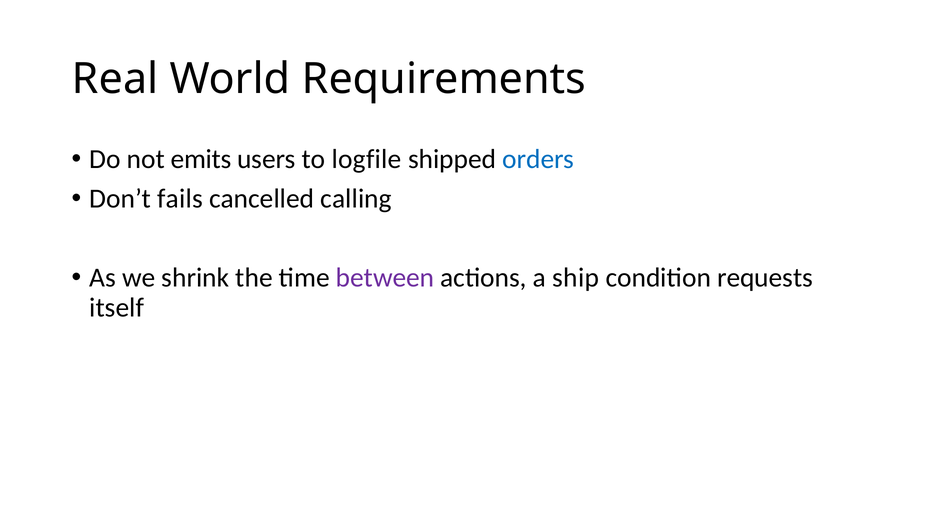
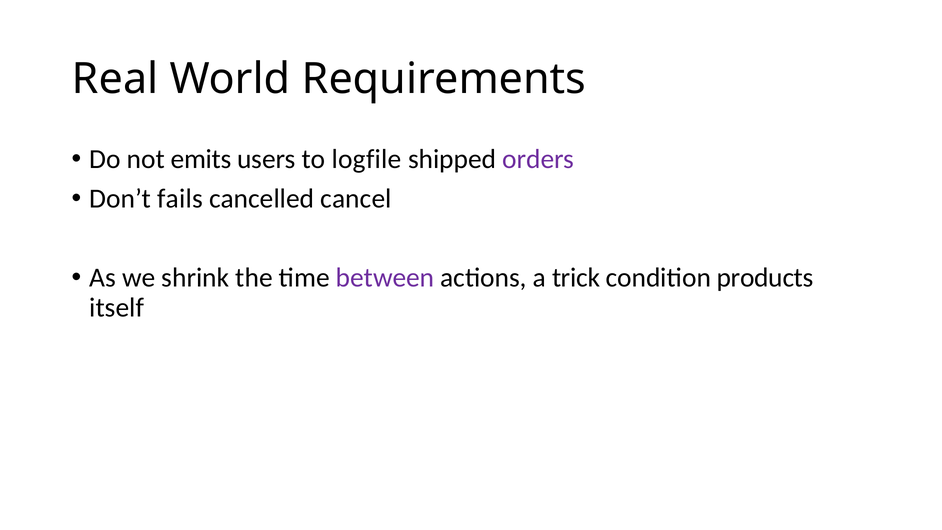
orders colour: blue -> purple (538, 159)
calling: calling -> cancel (356, 199)
ship: ship -> trick (576, 278)
requests: requests -> products (765, 278)
